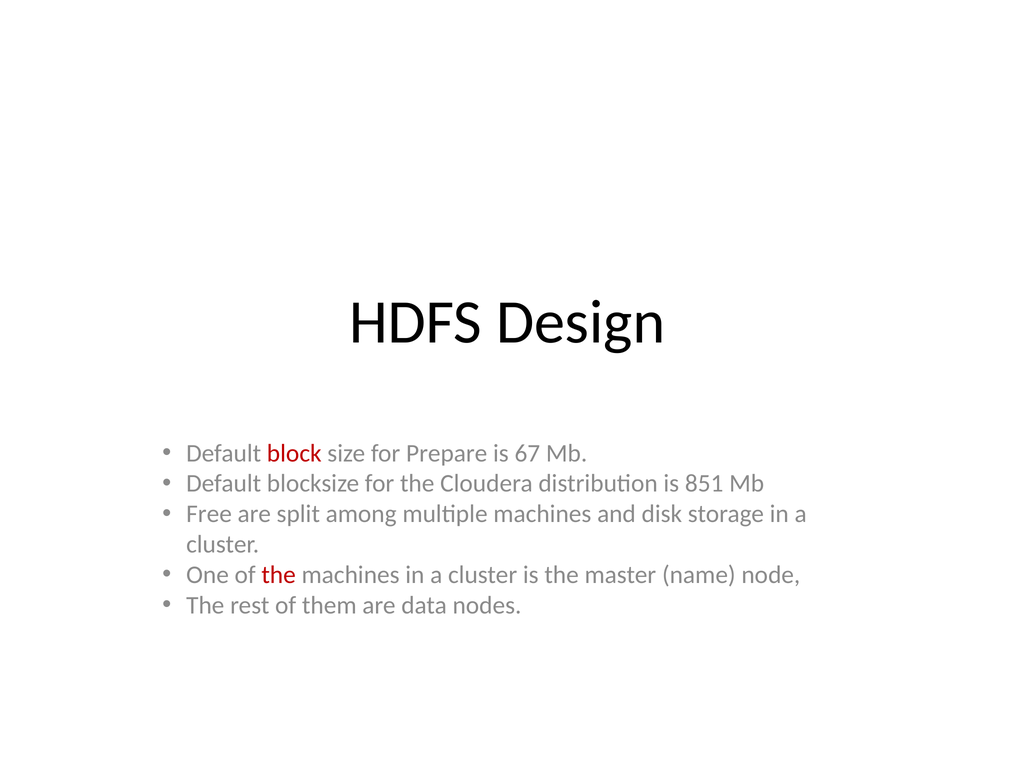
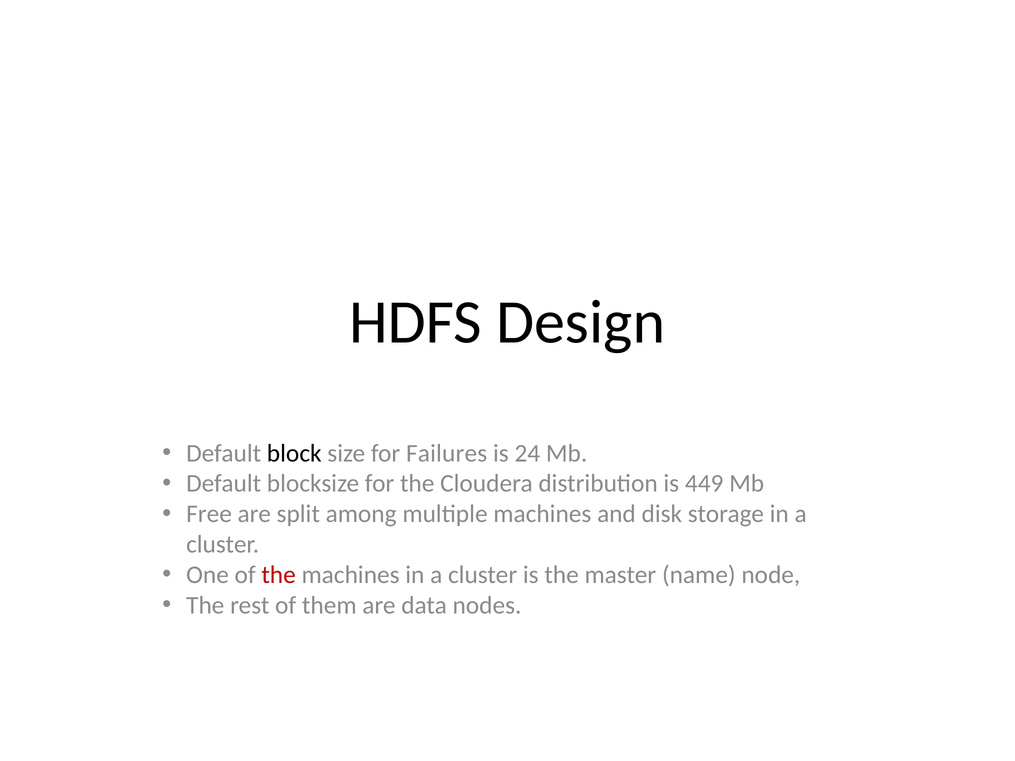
block colour: red -> black (294, 453)
Prepare: Prepare -> Failures (447, 453)
67: 67 -> 24 (527, 453)
851: 851 -> 449 (704, 484)
